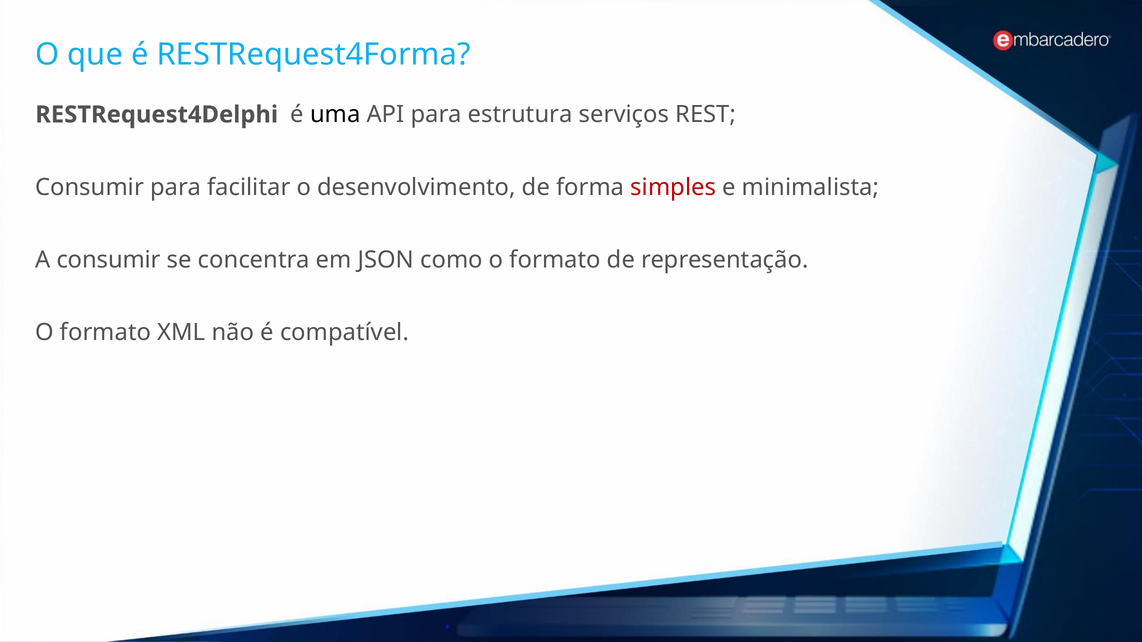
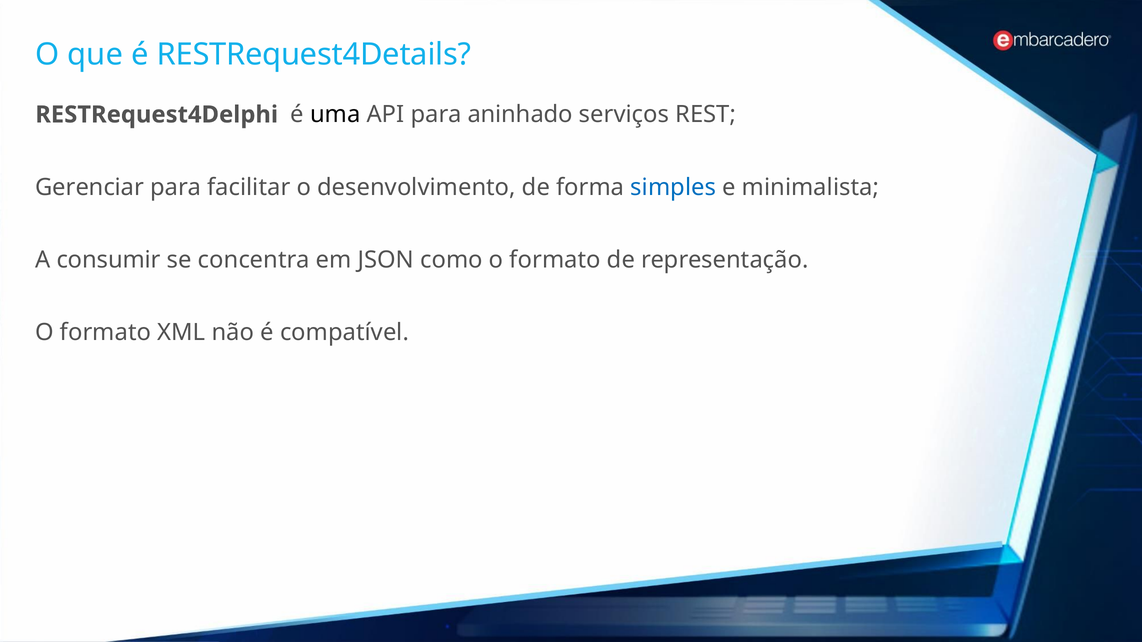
RESTRequest4Forma: RESTRequest4Forma -> RESTRequest4Details (314, 55)
estrutura: estrutura -> aninhado (520, 115)
Consumir: Consumir -> Gerenciar (90, 187)
simples colour: red -> blue (673, 187)
